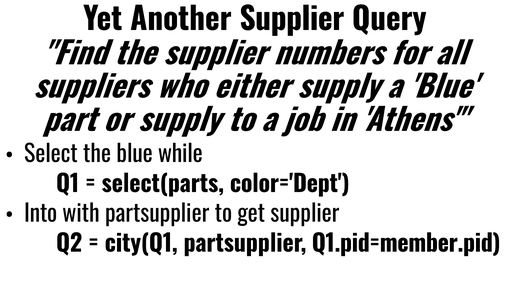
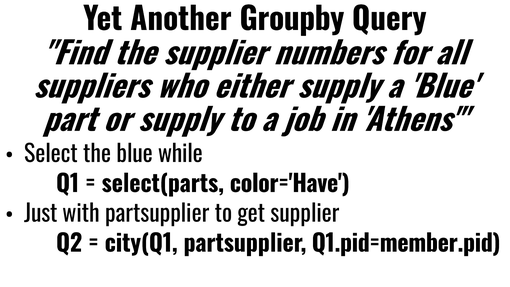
Another Supplier: Supplier -> Groupby (292, 20)
color='Dept: color='Dept -> color='Have (290, 184)
Into: Into -> Just (41, 214)
